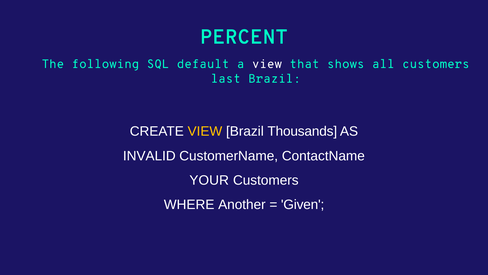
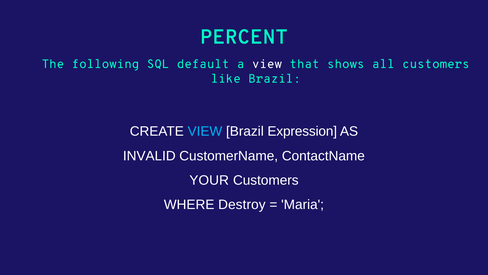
last: last -> like (226, 78)
VIEW colour: yellow -> light blue (205, 131)
Thousands: Thousands -> Expression (302, 131)
Another: Another -> Destroy (242, 204)
Given: Given -> Maria (303, 204)
